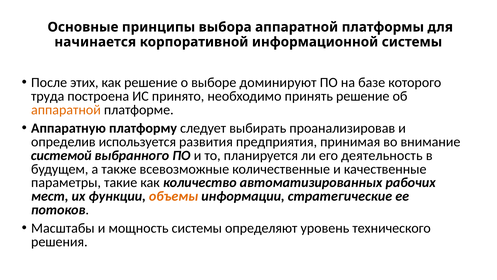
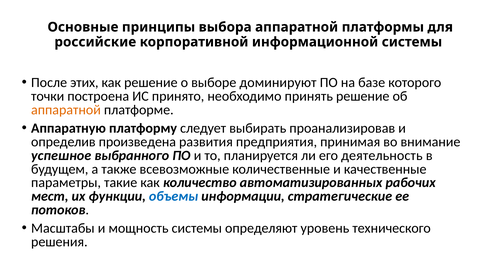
начинается: начинается -> российские (95, 42)
труда: труда -> точки (48, 96)
используется: используется -> произведена (137, 142)
системой: системой -> успешное (61, 155)
объемы colour: orange -> blue (174, 196)
